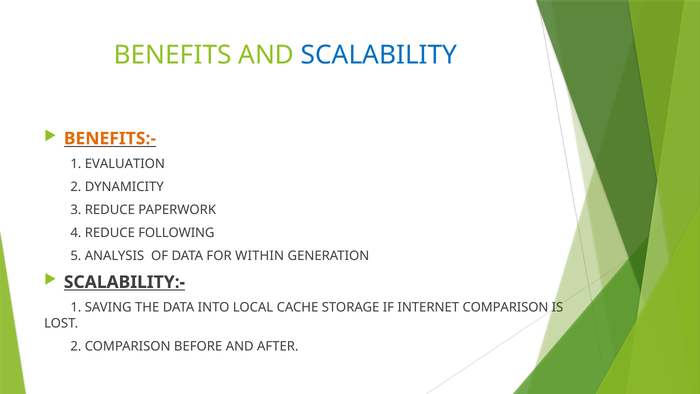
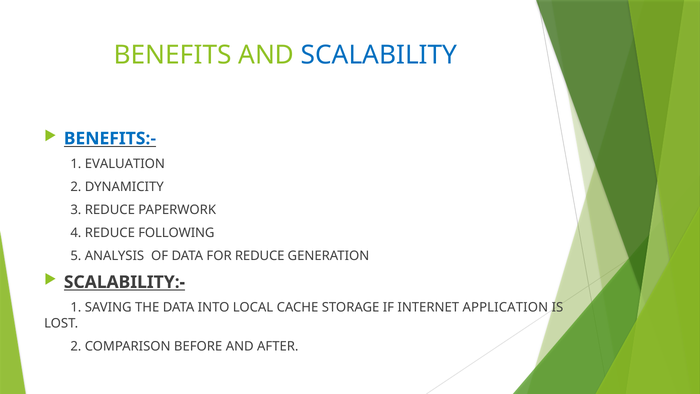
BENEFITS:- colour: orange -> blue (110, 138)
FOR WITHIN: WITHIN -> REDUCE (260, 256)
INTERNET COMPARISON: COMPARISON -> APPLICATION (505, 307)
